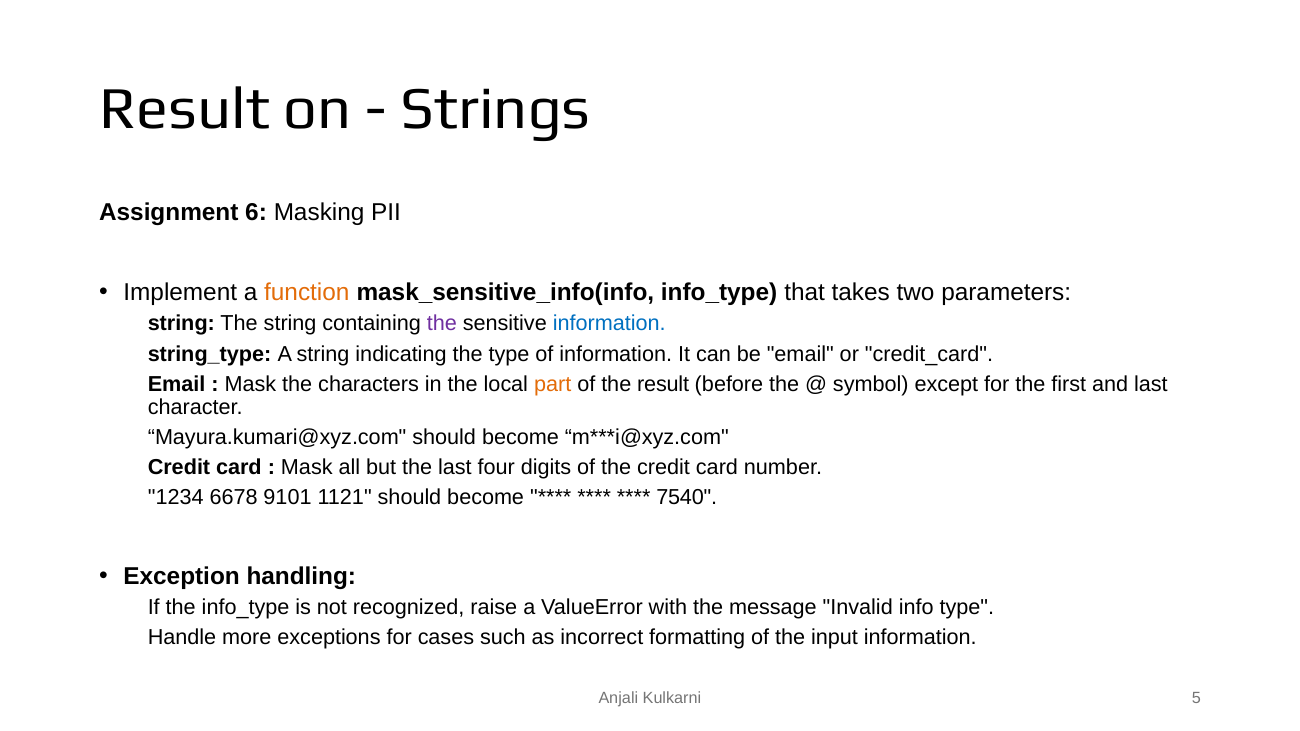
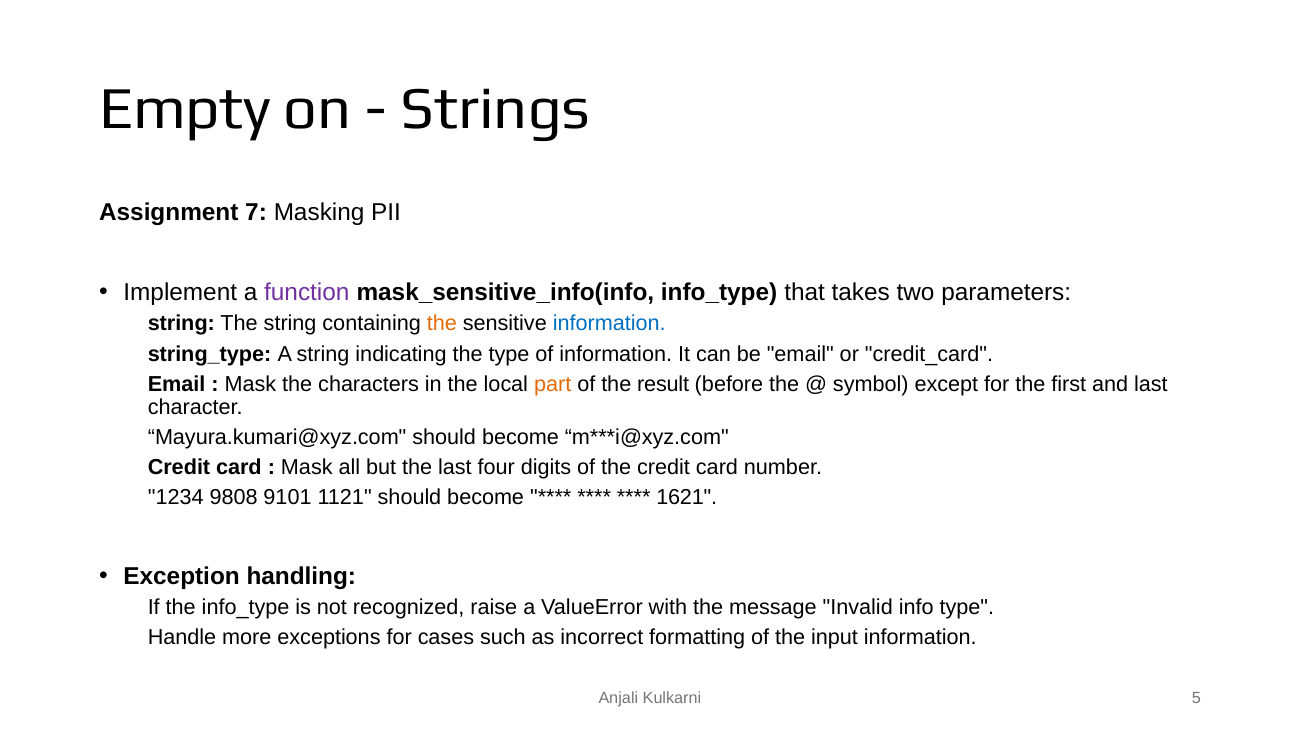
Result: Result -> Empty (185, 109)
6: 6 -> 7 (256, 213)
function colour: orange -> purple (307, 292)
the colour: purple -> orange (442, 324)
6678: 6678 -> 9808 (234, 498)
7540: 7540 -> 1621 (687, 498)
